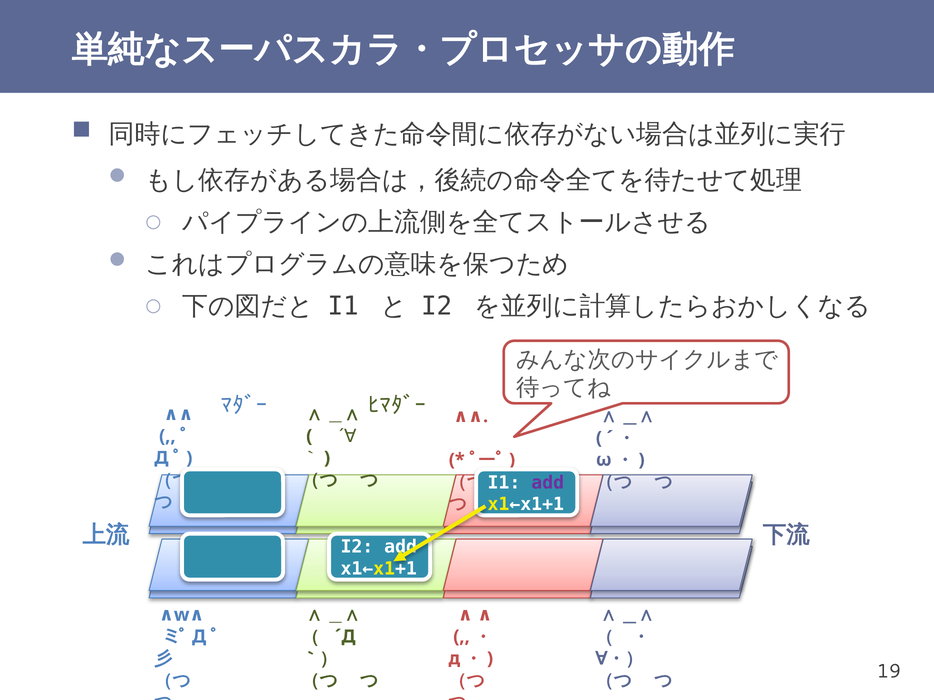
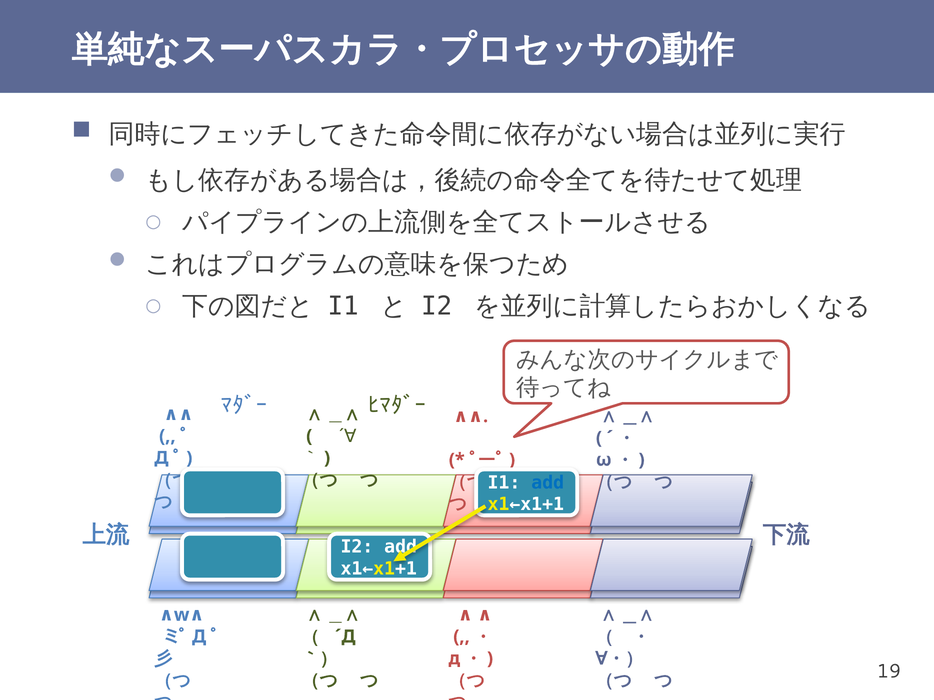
add colour: purple -> blue (548, 483)
